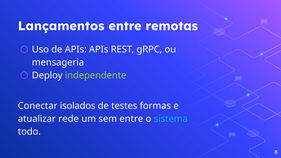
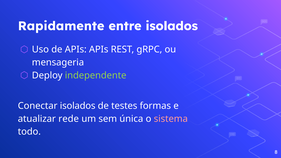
Lançamentos: Lançamentos -> Rapidamente (61, 26)
entre remotas: remotas -> isolados (172, 26)
sem entre: entre -> única (131, 119)
sistema colour: light blue -> pink (171, 119)
